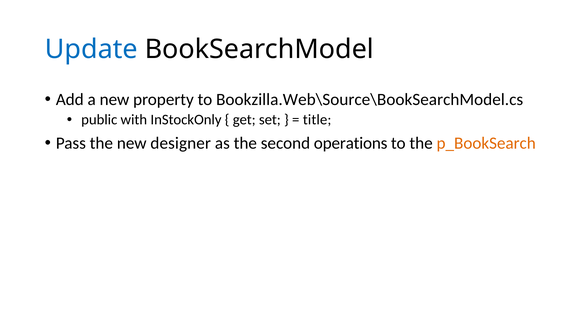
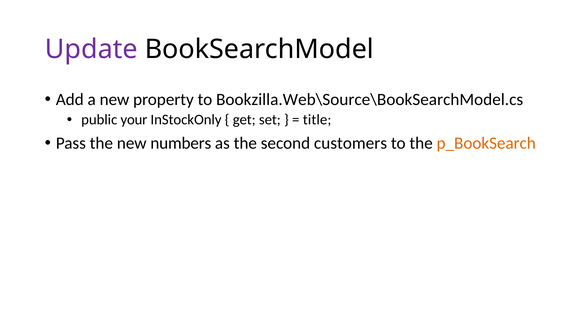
Update colour: blue -> purple (91, 49)
with: with -> your (134, 120)
designer: designer -> numbers (181, 143)
operations: operations -> customers (351, 143)
